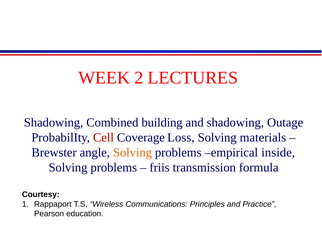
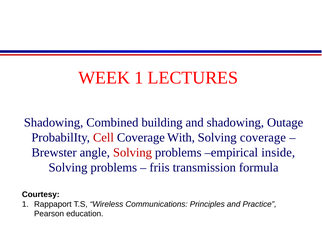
WEEK 2: 2 -> 1 (139, 78)
Loss: Loss -> With (181, 138)
Solving materials: materials -> coverage (263, 138)
Solving colour: orange -> red (132, 153)
